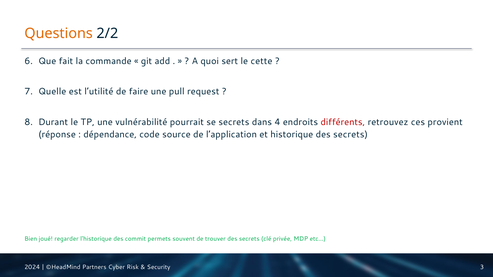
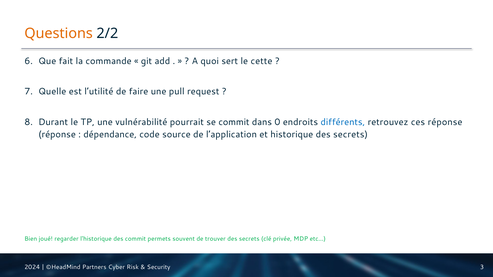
se secrets: secrets -> commit (234, 122)
4: 4 -> 0 (277, 122)
différents colour: red -> blue (343, 122)
ces provient: provient -> réponse (445, 122)
